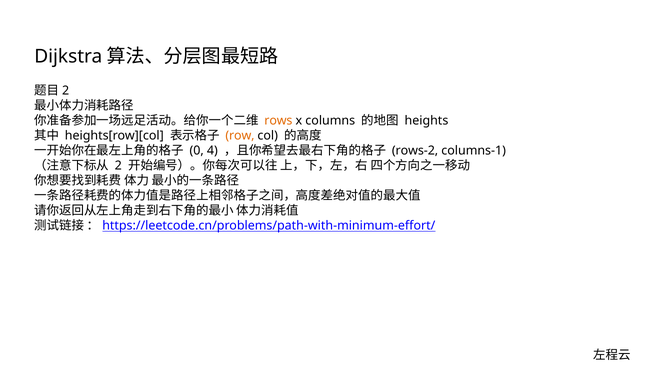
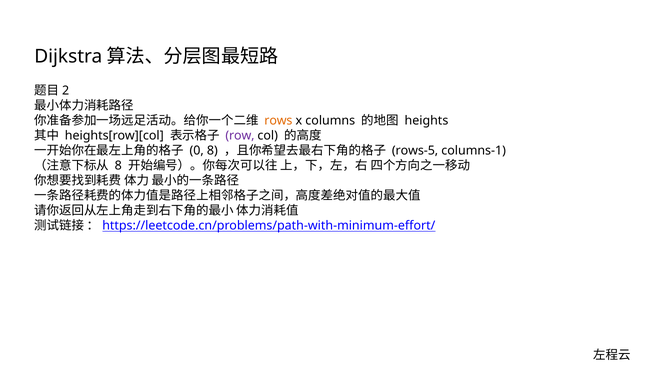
row colour: orange -> purple (240, 136)
0 4: 4 -> 8 (212, 151)
rows-2: rows-2 -> rows-5 (415, 151)
2: 2 -> 8 (118, 166)
